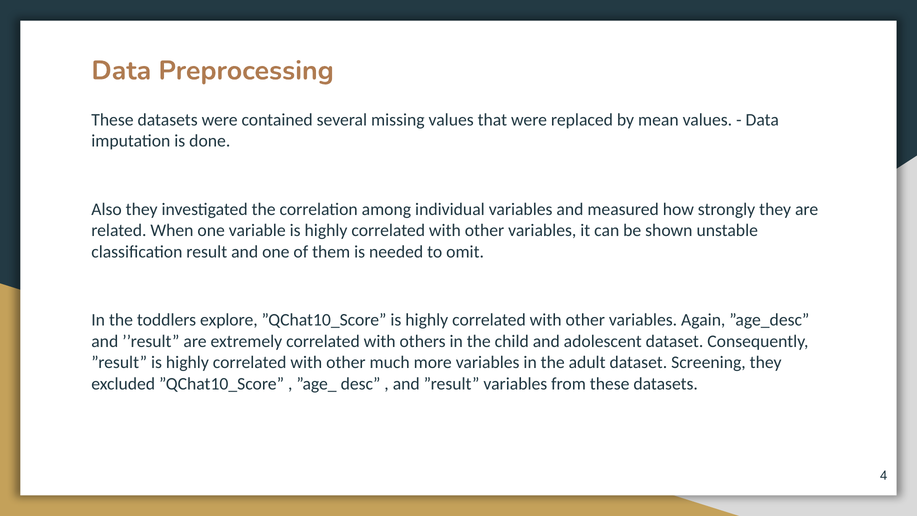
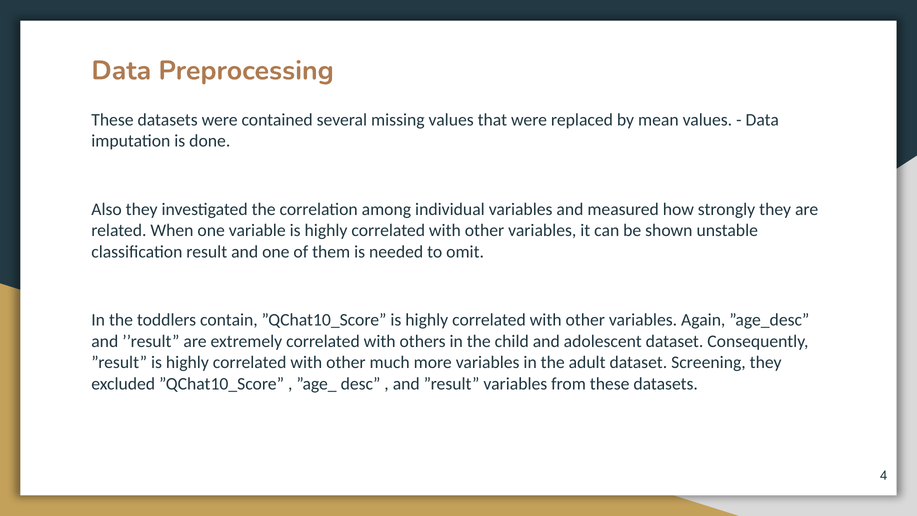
explore: explore -> contain (229, 320)
